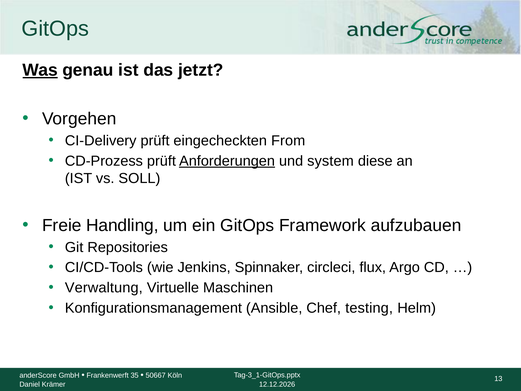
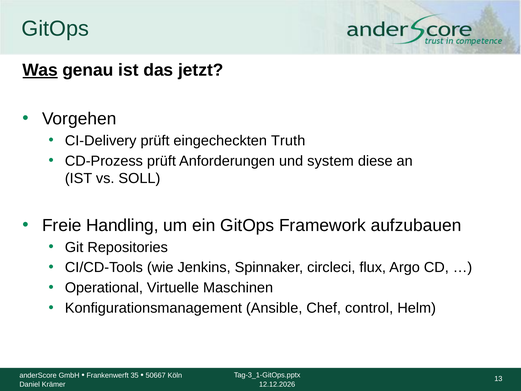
From: From -> Truth (288, 141)
Anforderungen underline: present -> none (227, 161)
Verwaltung: Verwaltung -> Operational (104, 288)
testing: testing -> control (369, 308)
